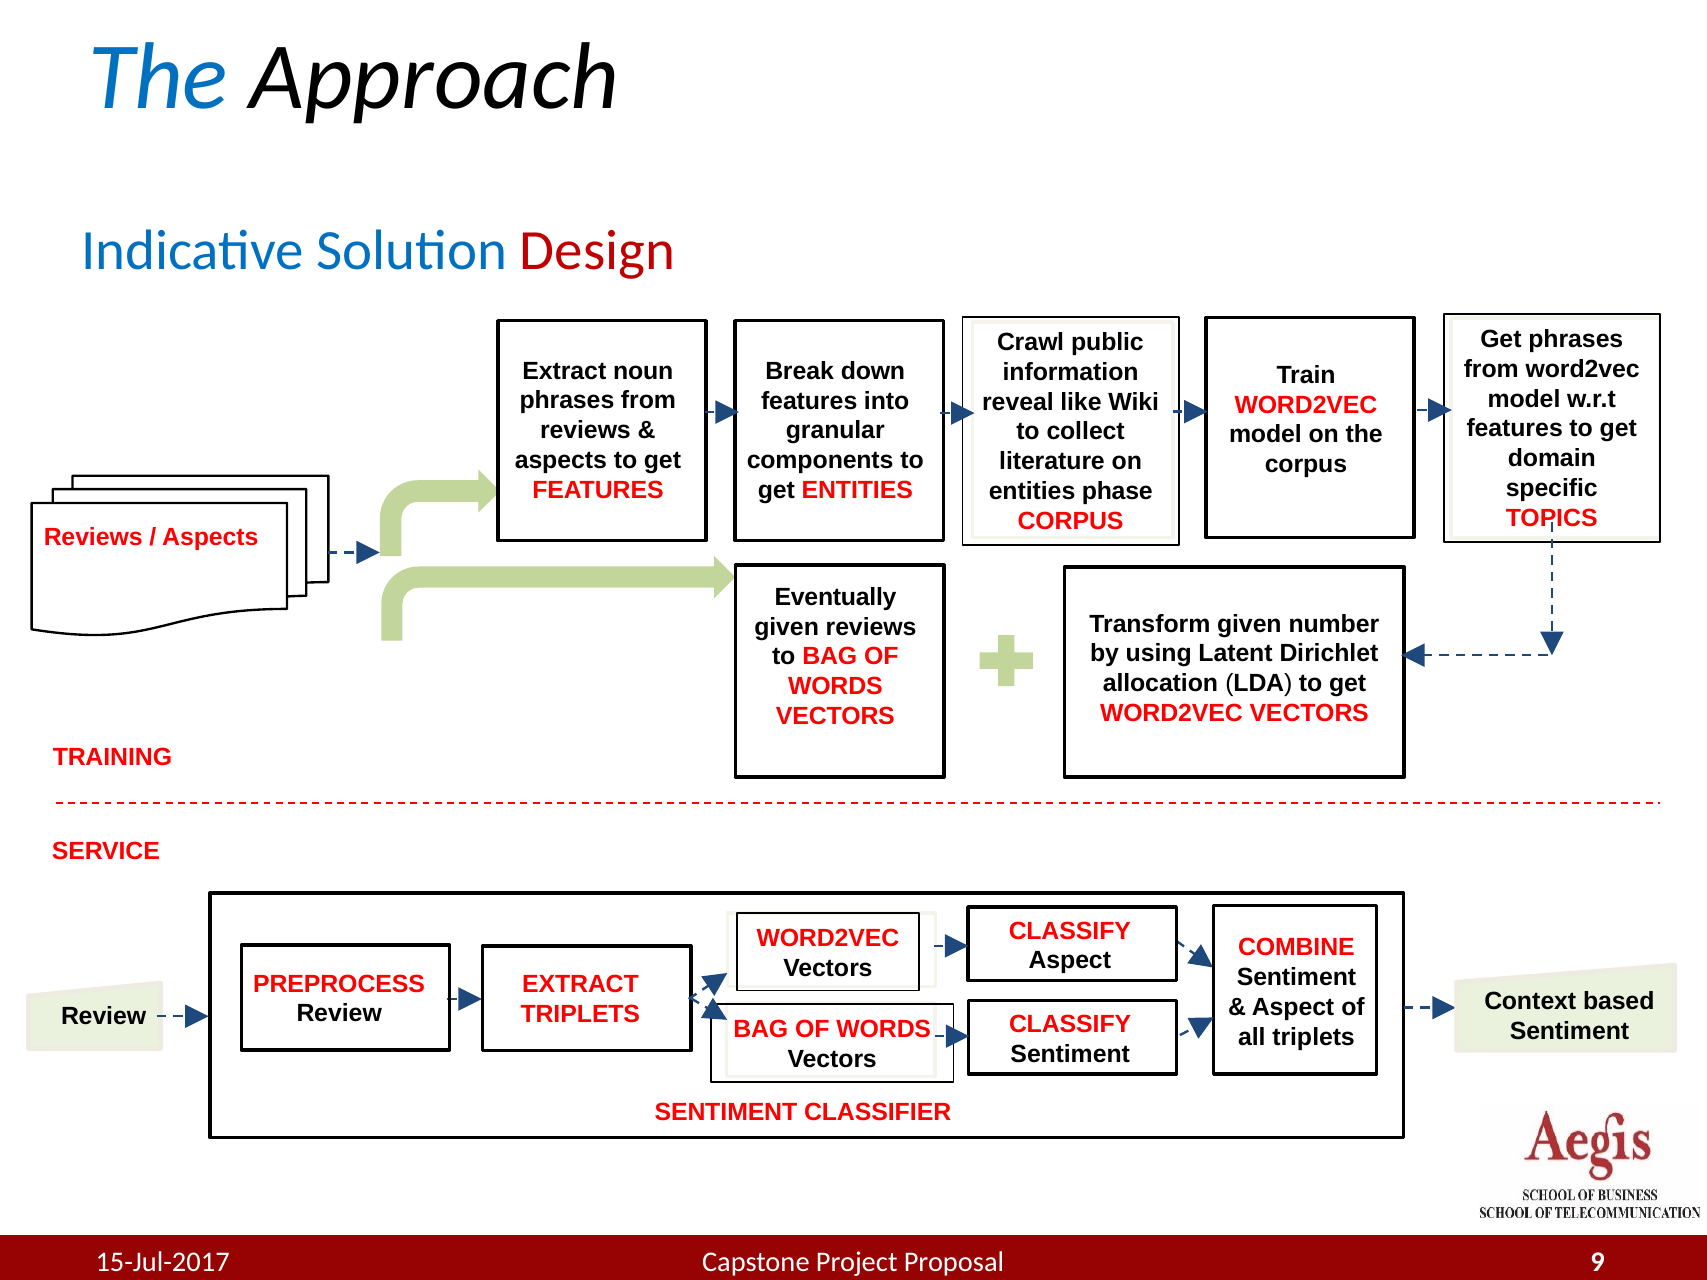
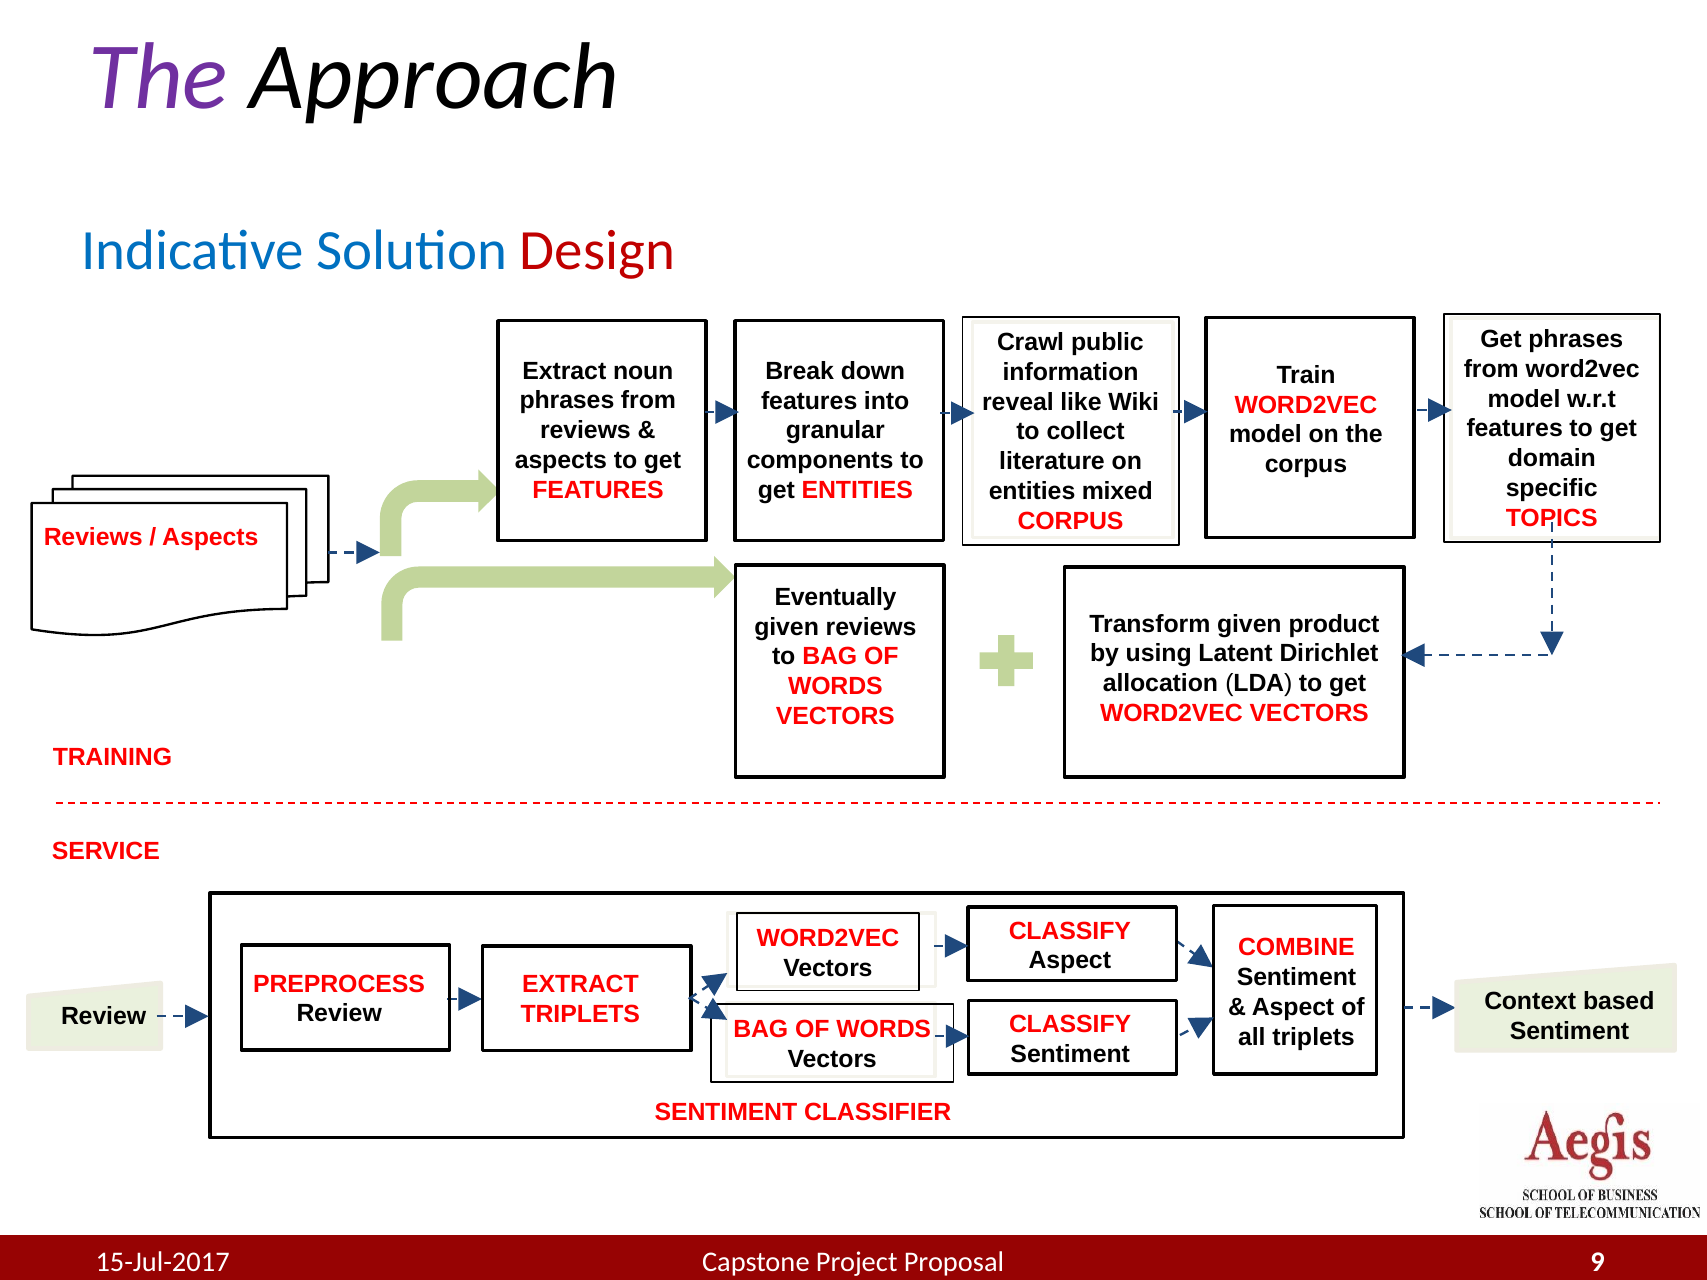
The colour: blue -> purple (158, 78)
phase: phase -> mixed (1117, 491)
number: number -> product (1334, 624)
